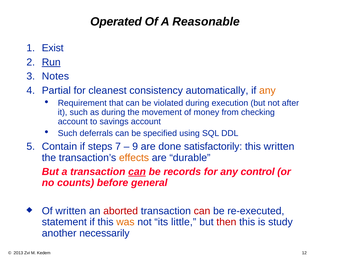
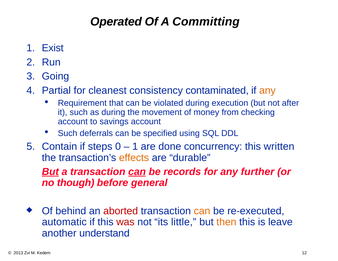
Reasonable: Reasonable -> Committing (206, 22)
Run underline: present -> none (51, 62)
Notes: Notes -> Going (55, 76)
automatically: automatically -> contaminated (217, 91)
7: 7 -> 0 (118, 147)
9: 9 -> 1 (135, 147)
satisfactorily: satisfactorily -> concurrency (213, 147)
But underline: none -> present (50, 172)
control: control -> further (258, 172)
counts: counts -> though (76, 183)
Of written: written -> behind (71, 211)
can colour: red -> orange (202, 211)
statement: statement -> automatic (64, 222)
was colour: orange -> red (125, 222)
then colour: red -> orange (226, 222)
study: study -> leave (280, 222)
necessarily: necessarily -> understand (104, 233)
